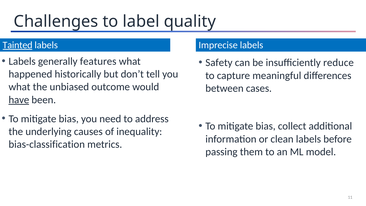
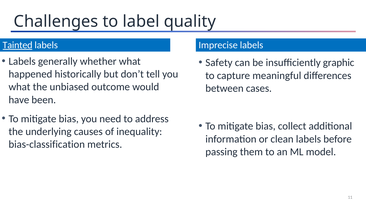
features: features -> whether (98, 61)
reduce: reduce -> graphic (339, 63)
have underline: present -> none (19, 100)
